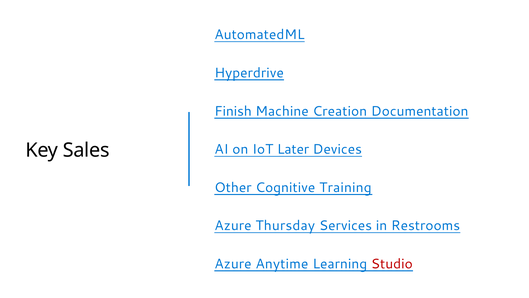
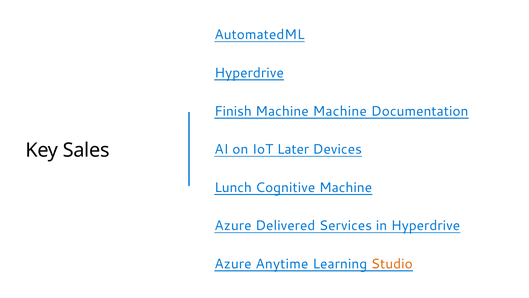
Machine Creation: Creation -> Machine (340, 111)
Other: Other -> Lunch (233, 187)
Cognitive Training: Training -> Machine (346, 187)
Thursday: Thursday -> Delivered (285, 225)
in Restrooms: Restrooms -> Hyperdrive (426, 225)
Studio colour: red -> orange (392, 264)
